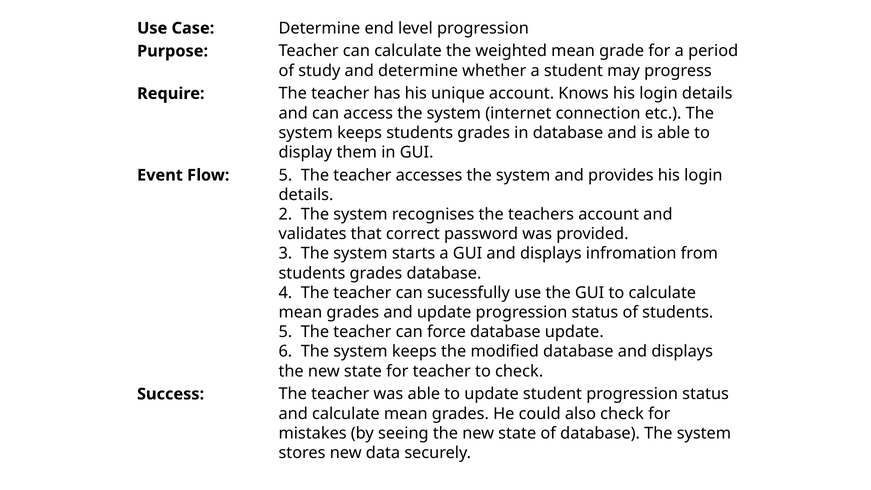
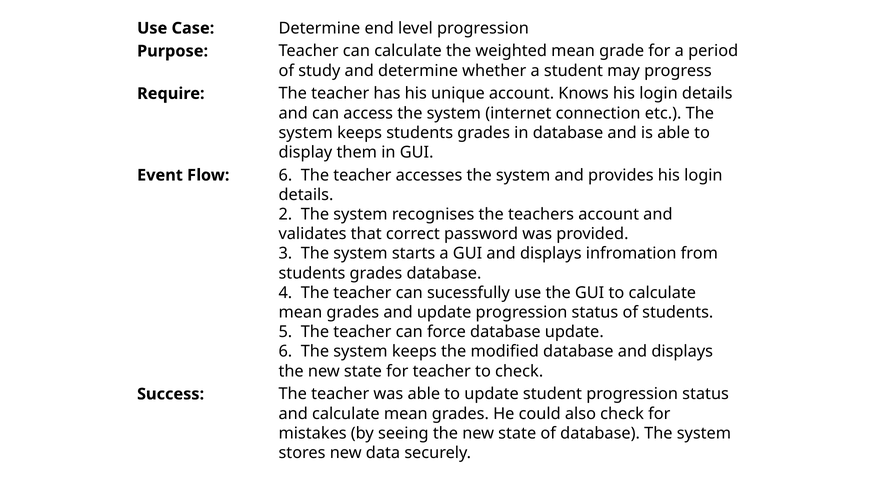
Flow 5: 5 -> 6 (285, 175)
